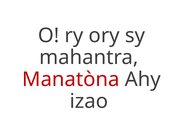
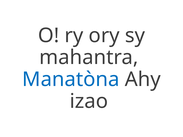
Manatòna colour: red -> blue (71, 79)
